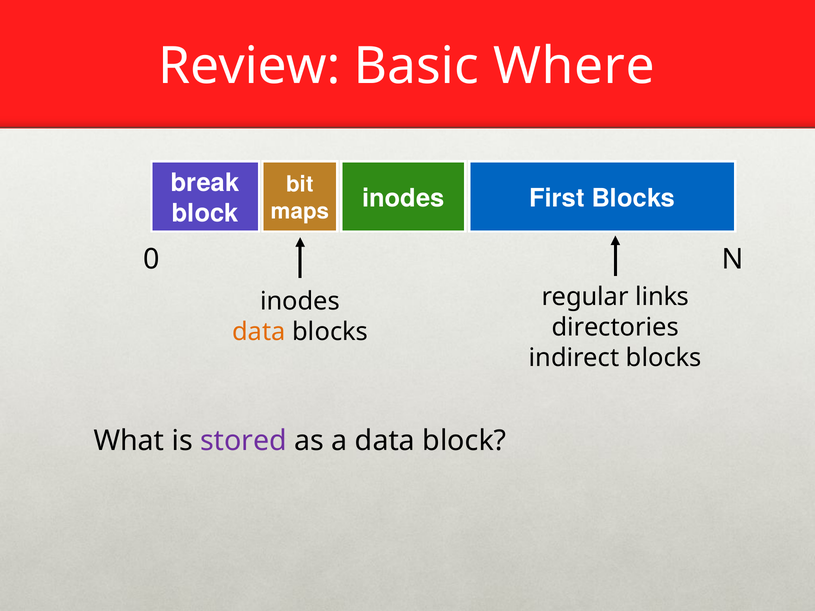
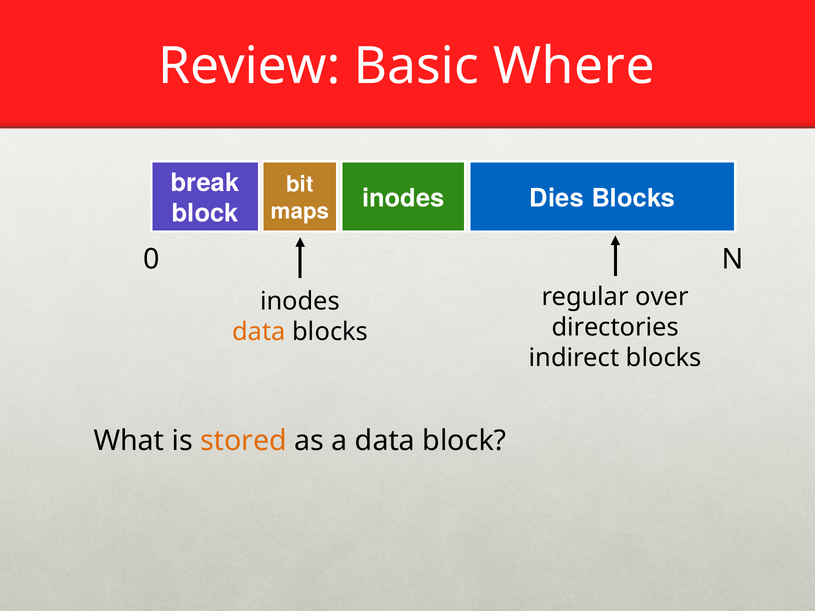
First: First -> Dies (557, 198)
links: links -> over (662, 297)
stored colour: purple -> orange (244, 441)
